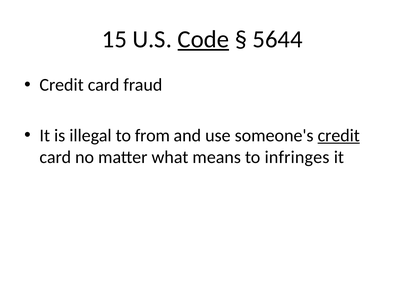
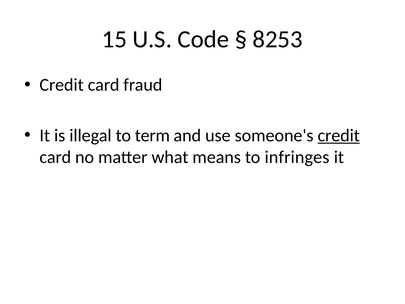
Code underline: present -> none (203, 39)
5644: 5644 -> 8253 (278, 39)
from: from -> term (152, 135)
